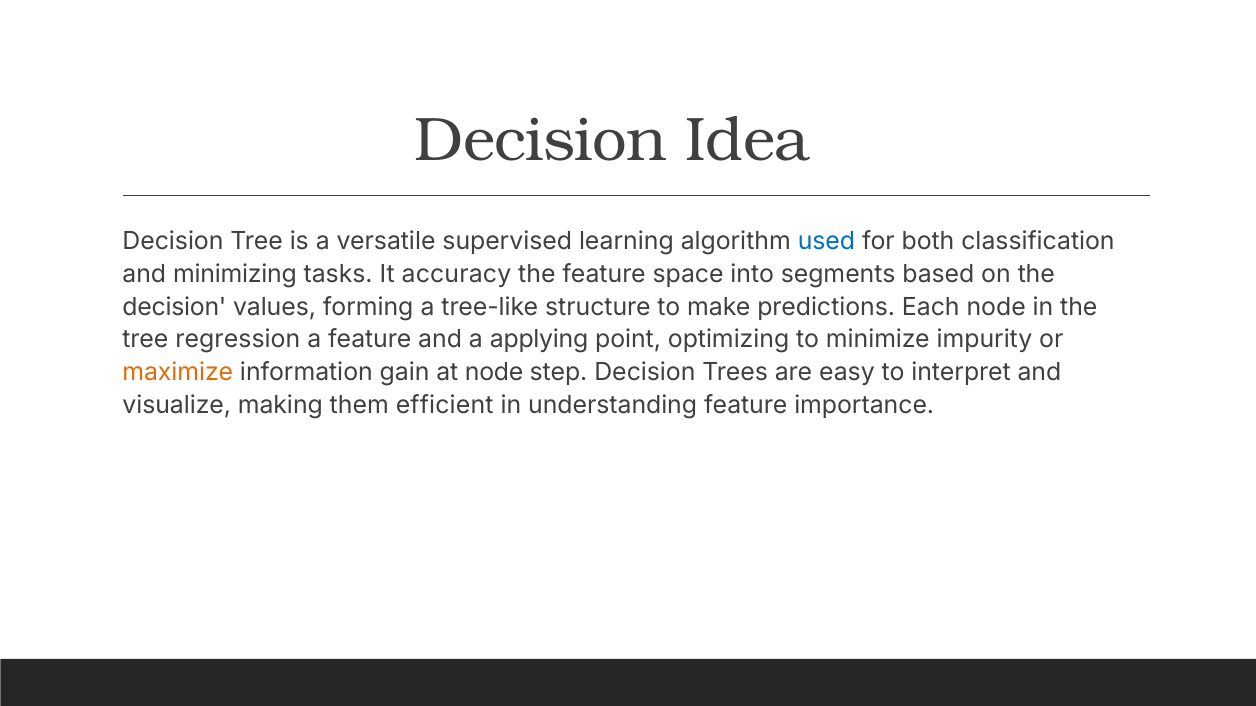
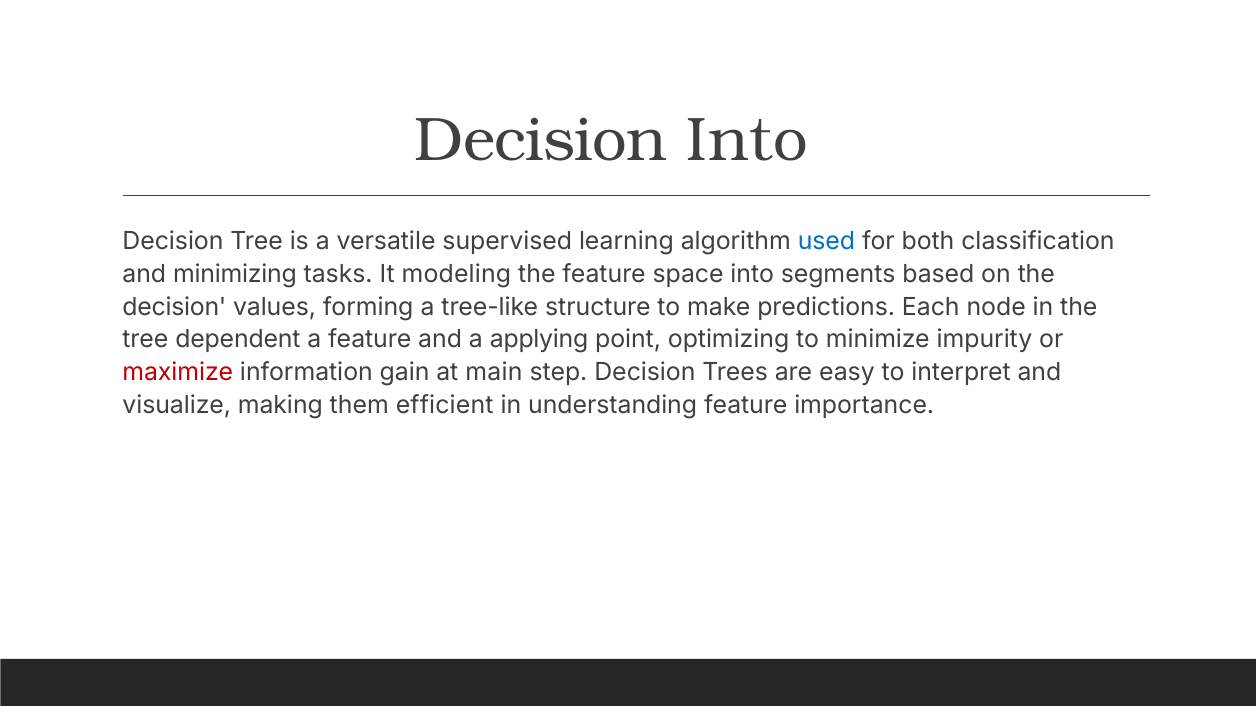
Decision Idea: Idea -> Into (747, 141)
accuracy: accuracy -> modeling (456, 274)
regression: regression -> dependent (238, 340)
maximize colour: orange -> red (178, 373)
at node: node -> main (494, 373)
